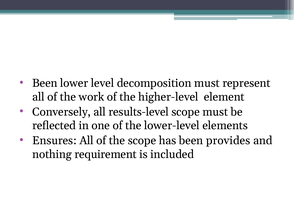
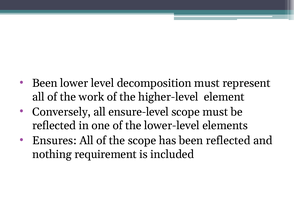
results-level: results-level -> ensure-level (139, 112)
been provides: provides -> reflected (228, 140)
